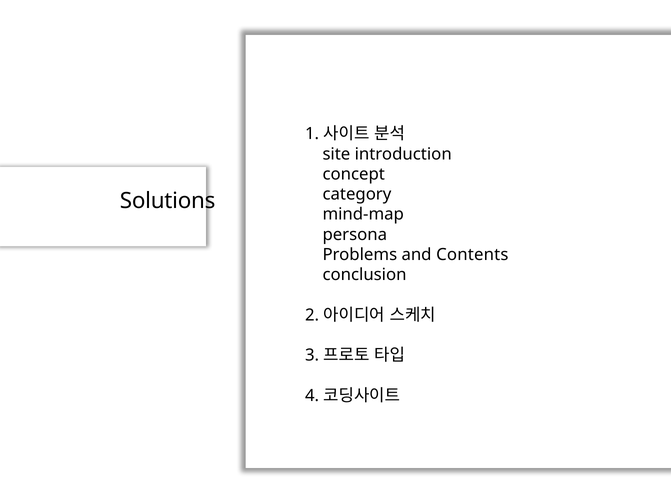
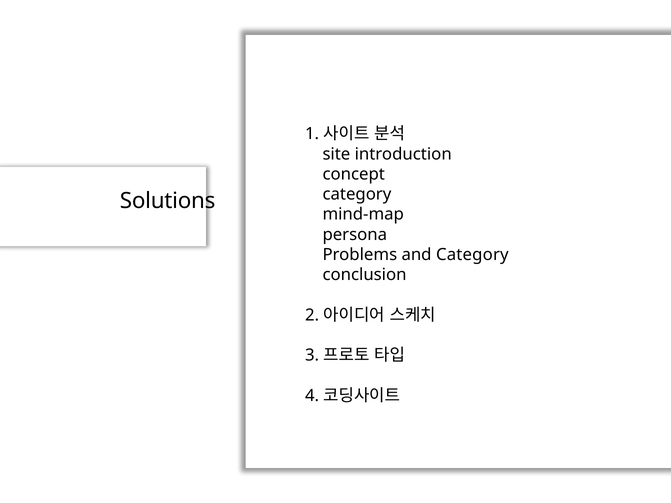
and Contents: Contents -> Category (472, 255)
